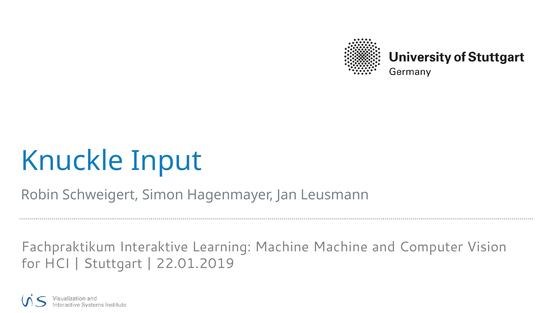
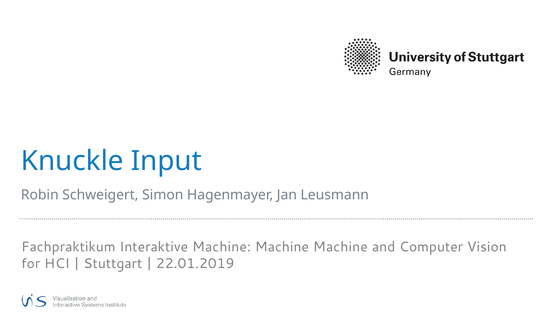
Interaktive Learning: Learning -> Machine (221, 247)
